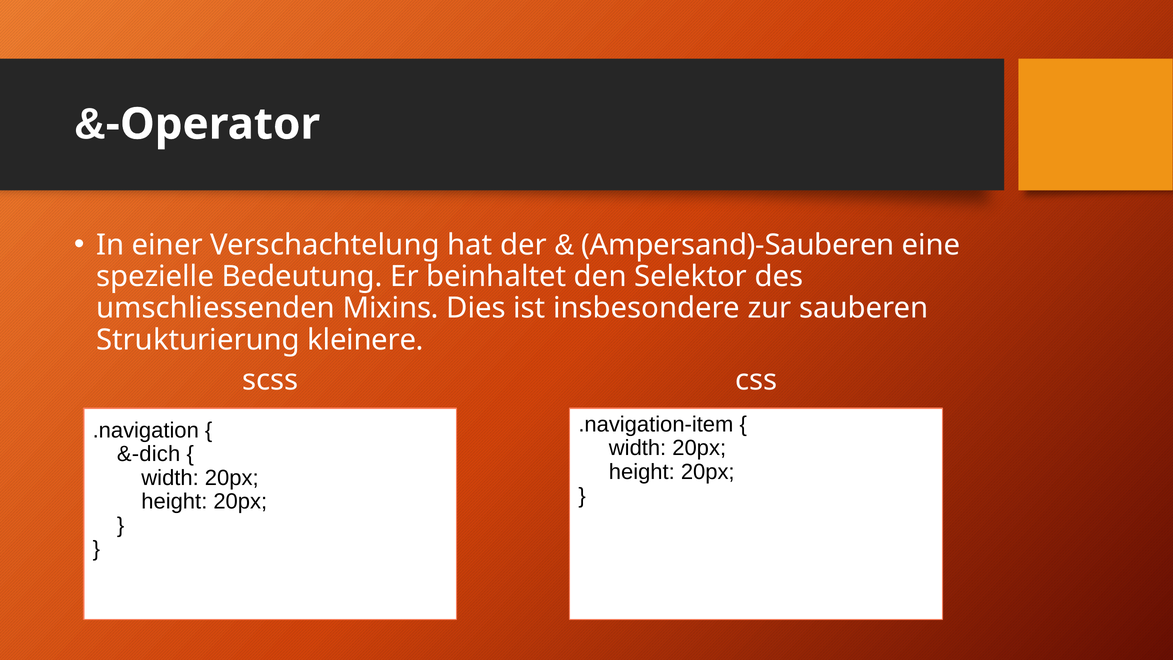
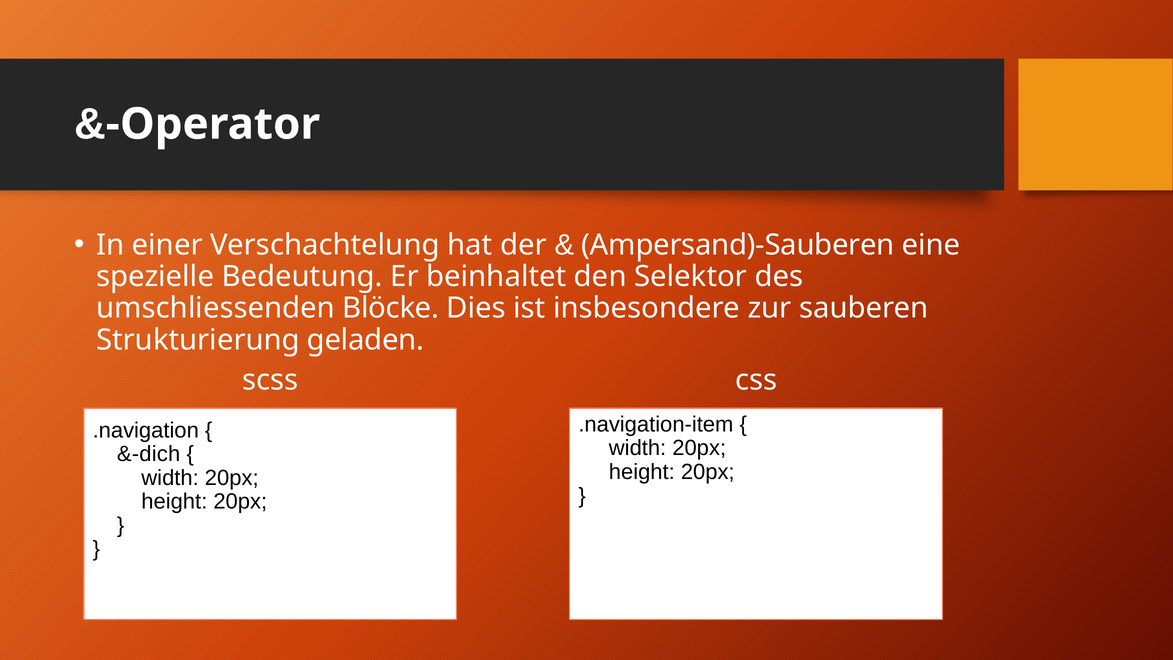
Mixins: Mixins -> Blöcke (391, 308)
kleinere: kleinere -> geladen (366, 340)
